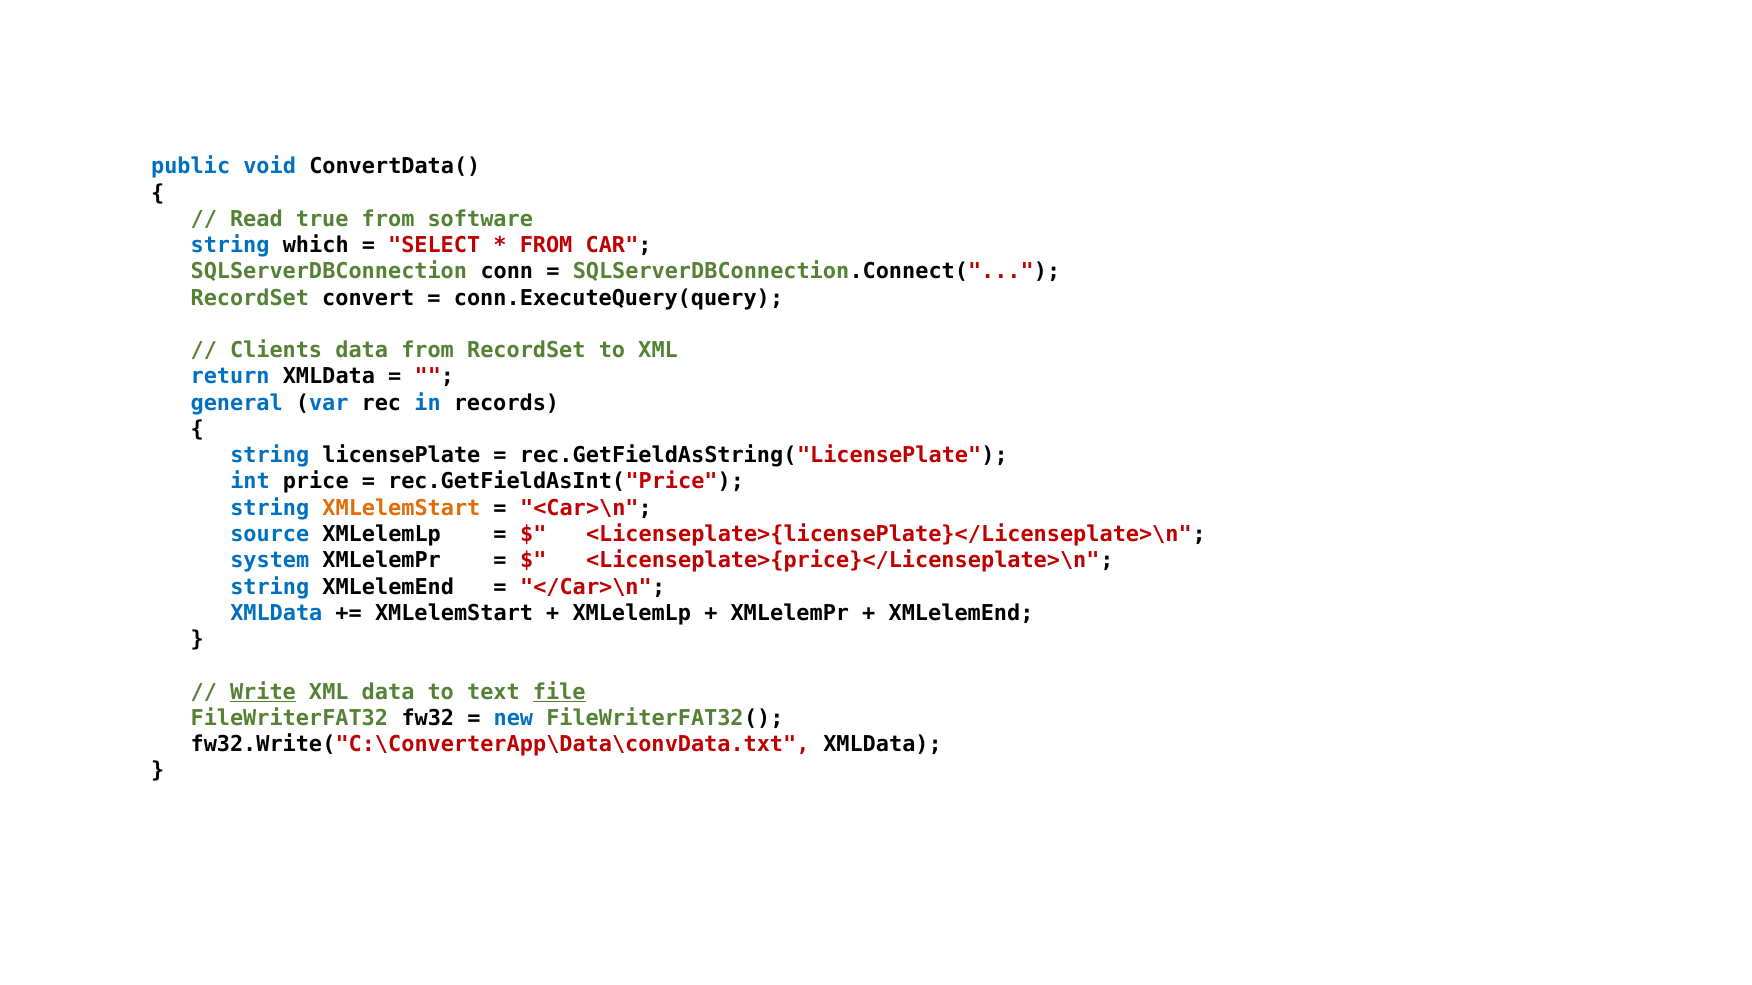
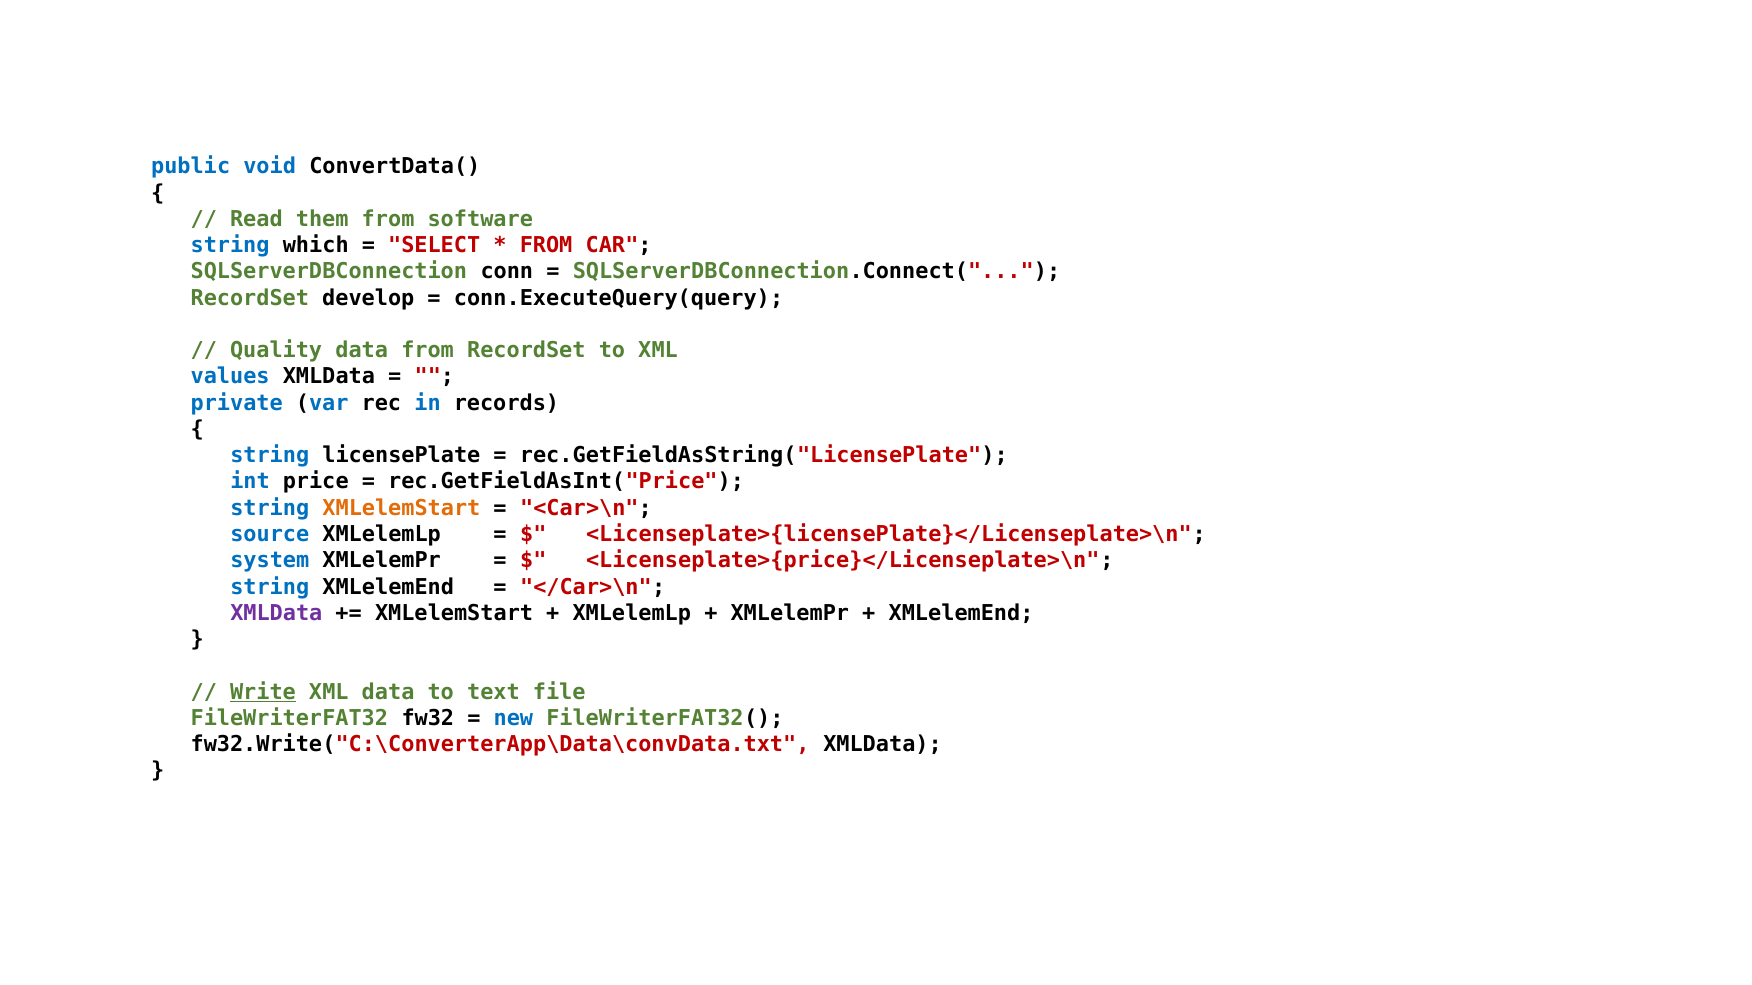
true: true -> them (322, 219)
convert: convert -> develop (368, 298)
Clients: Clients -> Quality (276, 351)
return: return -> values (230, 377)
general: general -> private (237, 403)
XMLData colour: blue -> purple (276, 613)
file underline: present -> none (559, 692)
